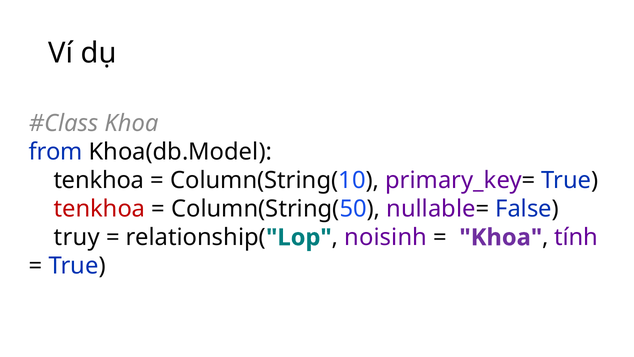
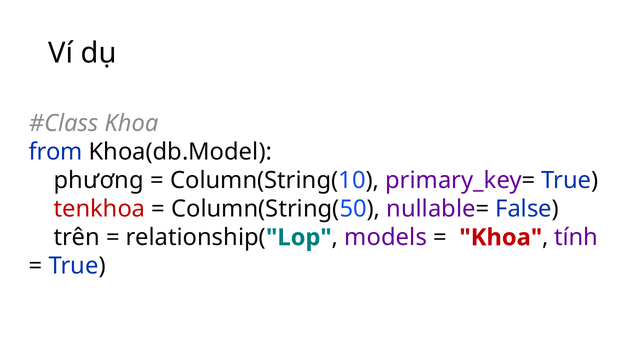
tenkhoa: tenkhoa -> phương (99, 180)
truy: truy -> trên (77, 237)
noisinh: noisinh -> models (386, 237)
Khoa colour: purple -> red (501, 237)
